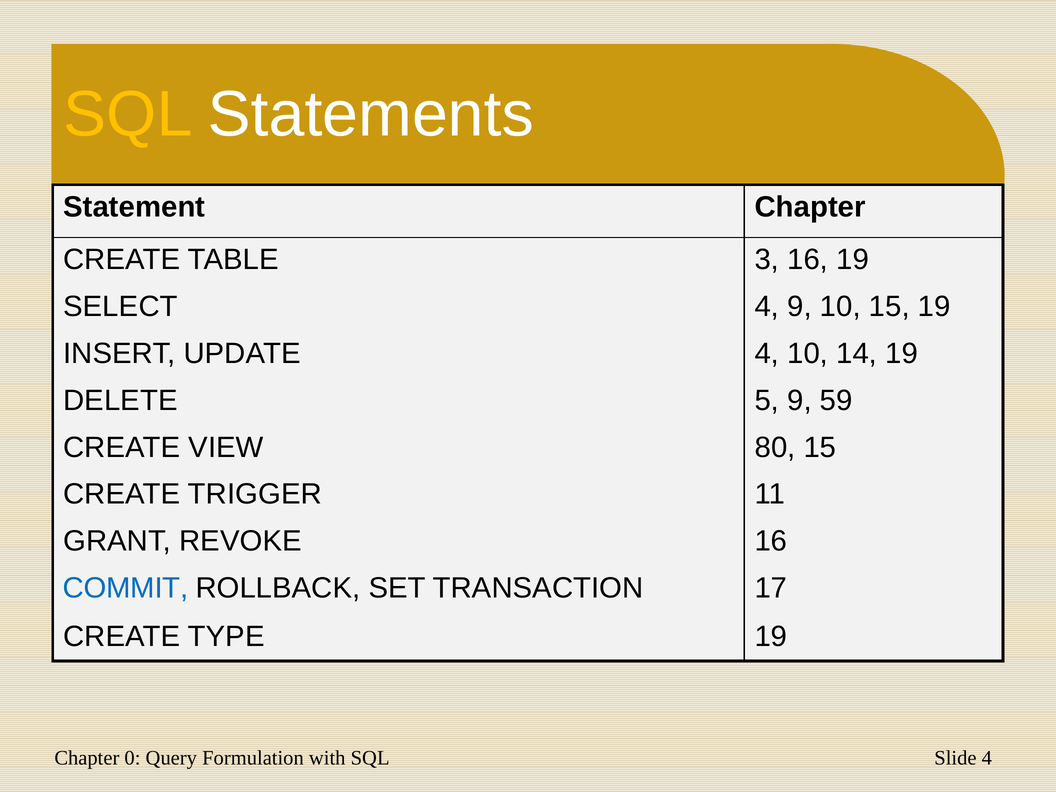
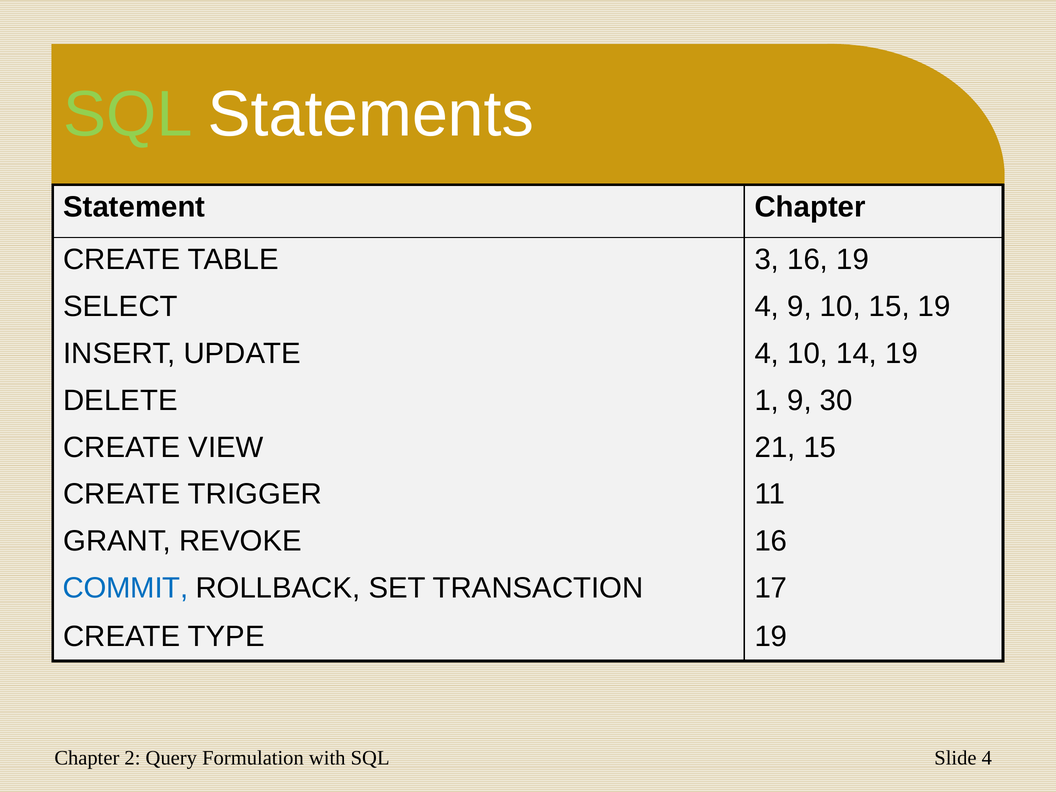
SQL colour: yellow -> light green (128, 114)
5: 5 -> 1 (767, 400)
59: 59 -> 30 (836, 400)
80: 80 -> 21 (775, 447)
0: 0 -> 2 (132, 758)
